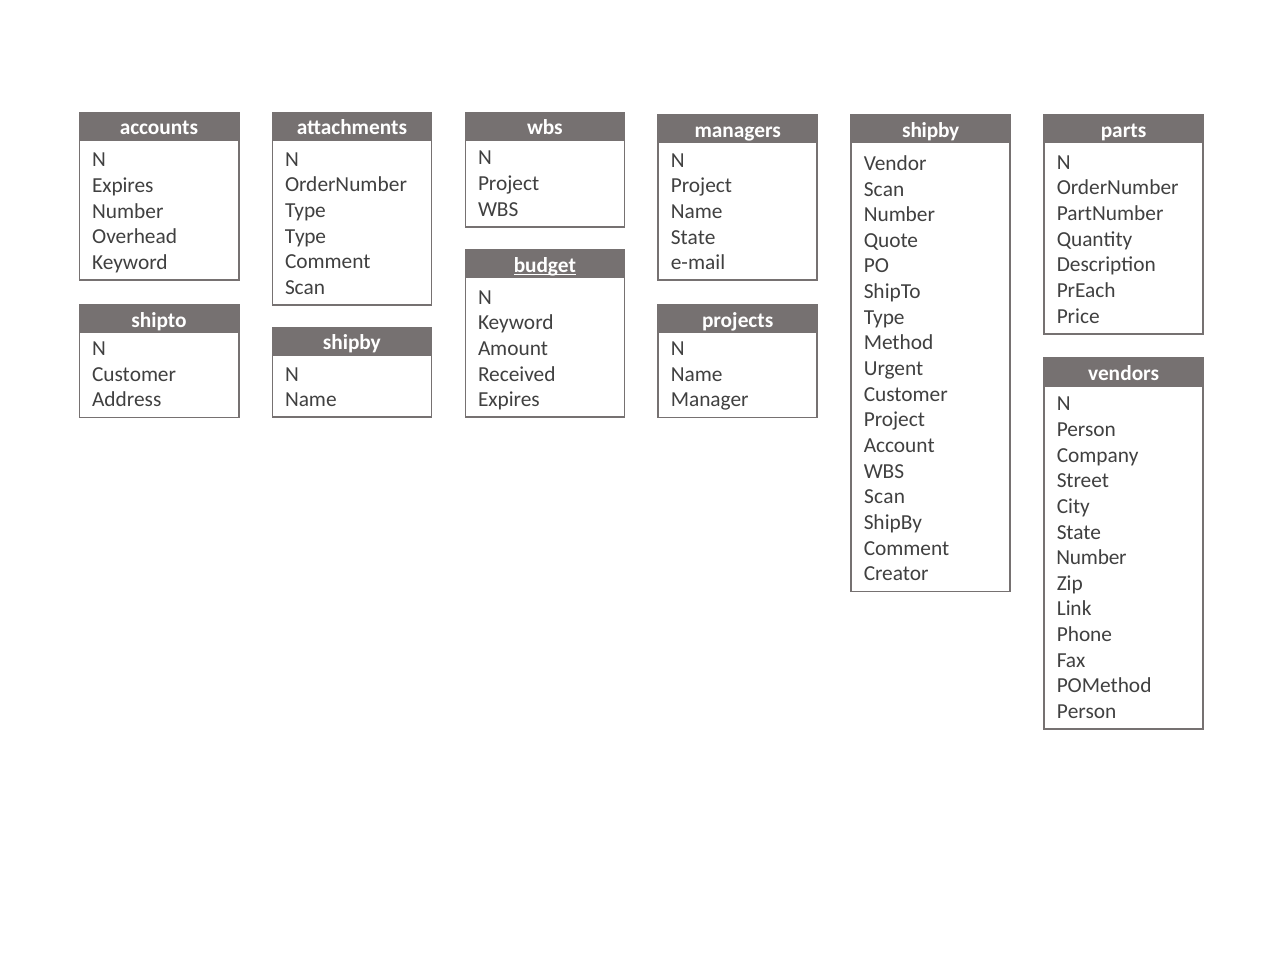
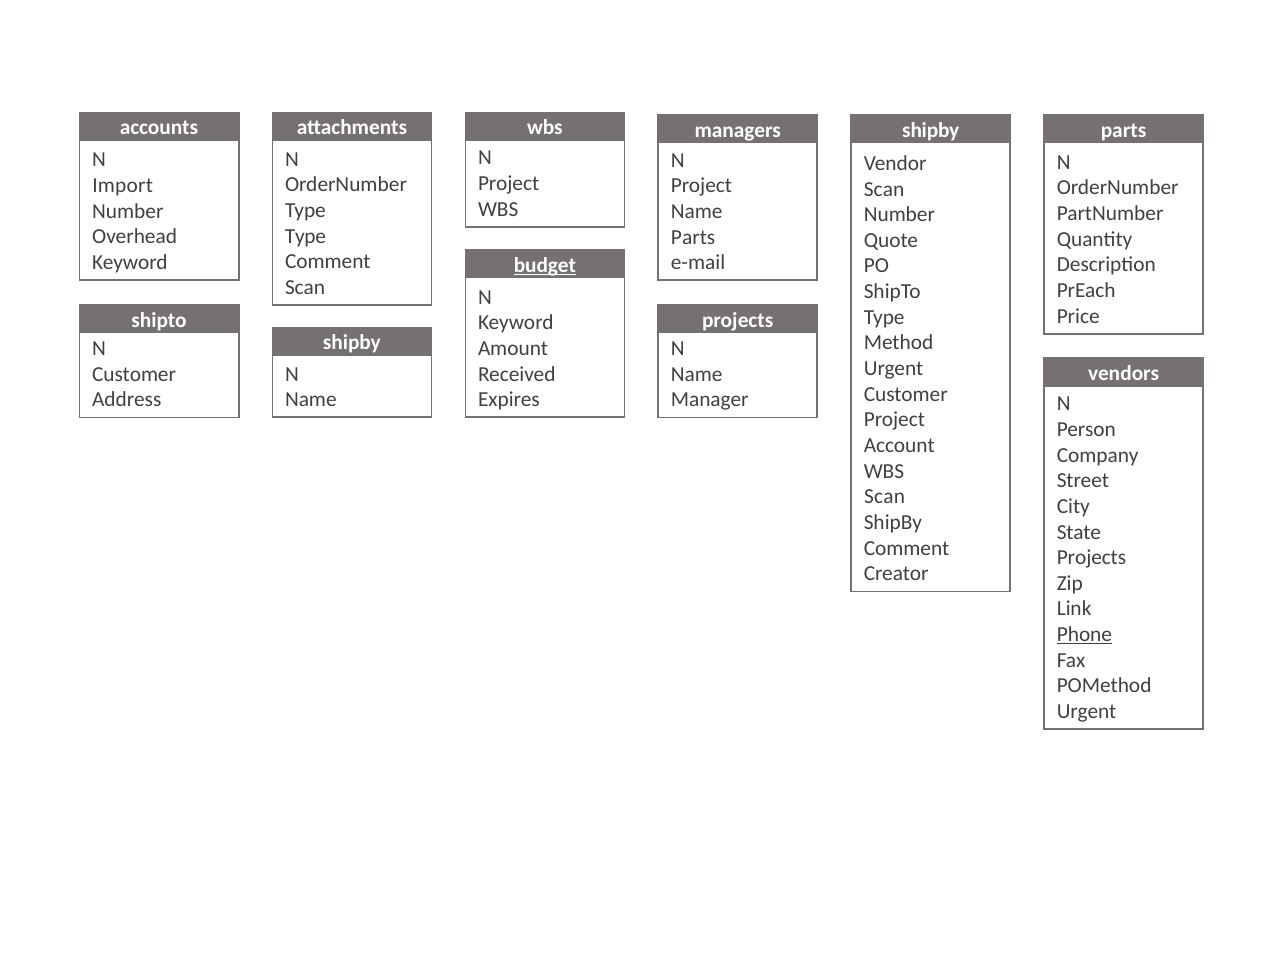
Expires: Expires -> Import (123, 186)
State: State -> Parts (693, 237)
Number: Number -> Projects (1091, 558)
Phone underline: none -> present (1084, 635)
Person: Person -> Urgent (1087, 712)
